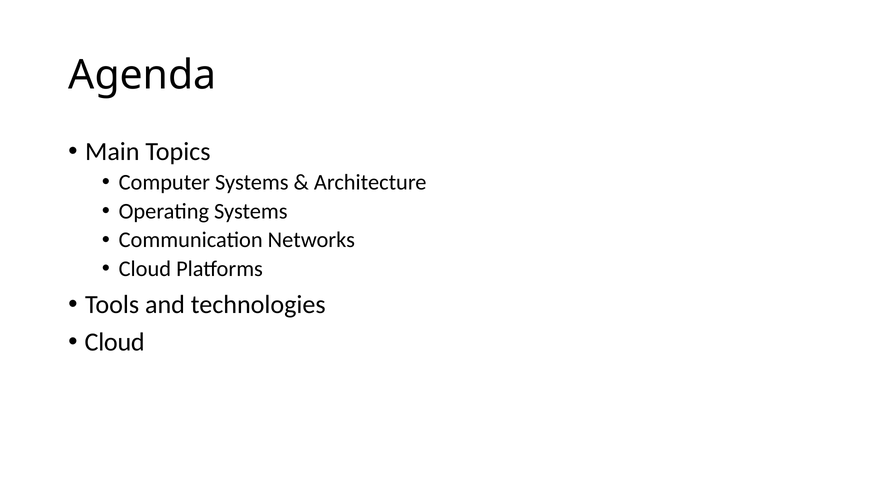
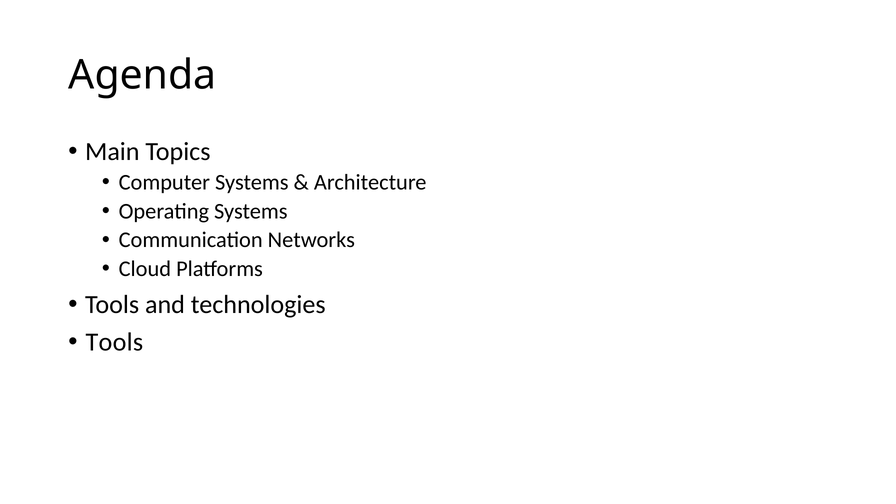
Cloud: Cloud -> Tools (114, 342)
